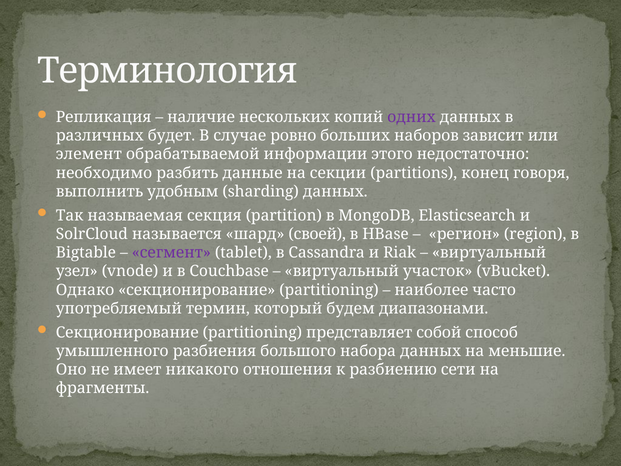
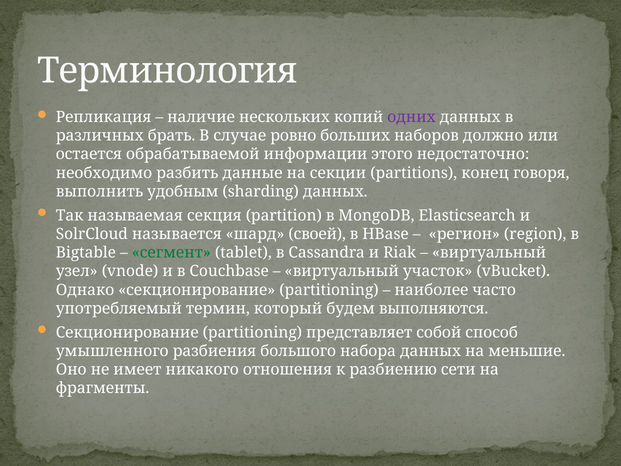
будет: будет -> брать (172, 136)
зависит: зависит -> должно (493, 136)
элемент: элемент -> остается (89, 154)
сегмент colour: purple -> green (171, 253)
диапазонами: диапазонами -> выполняются (434, 308)
